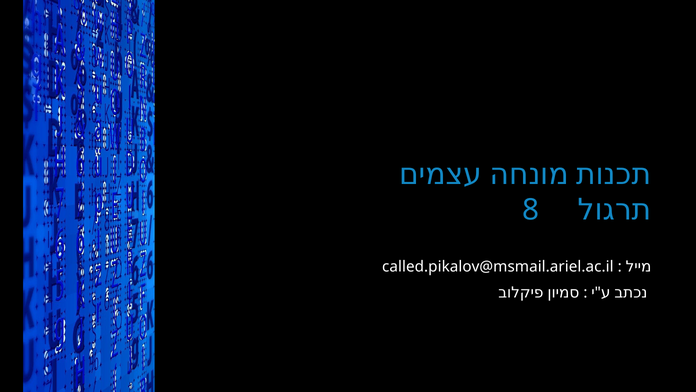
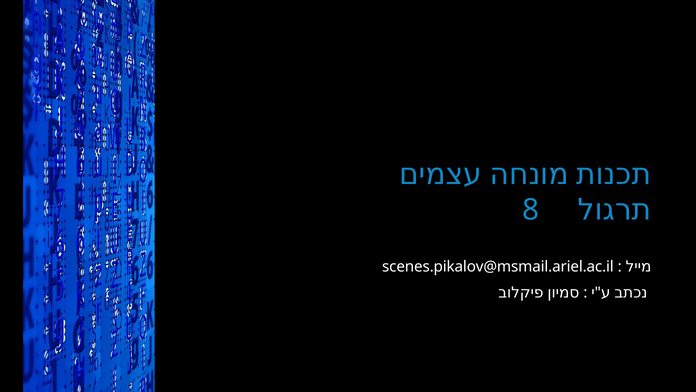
called.pikalov@msmail.ariel.ac.il: called.pikalov@msmail.ariel.ac.il -> scenes.pikalov@msmail.ariel.ac.il (498, 267)
